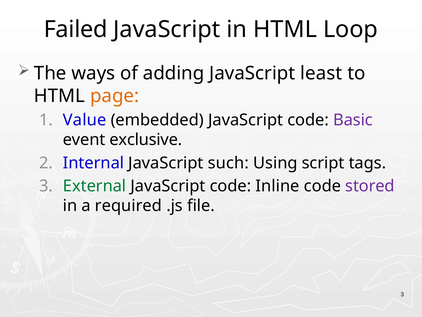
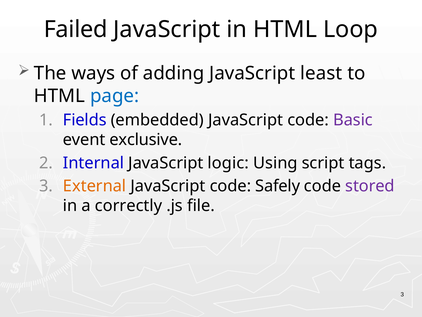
page colour: orange -> blue (115, 96)
Value: Value -> Fields (85, 120)
such: such -> logic (228, 163)
External colour: green -> orange (95, 186)
Inline: Inline -> Safely (278, 186)
required: required -> correctly (129, 205)
